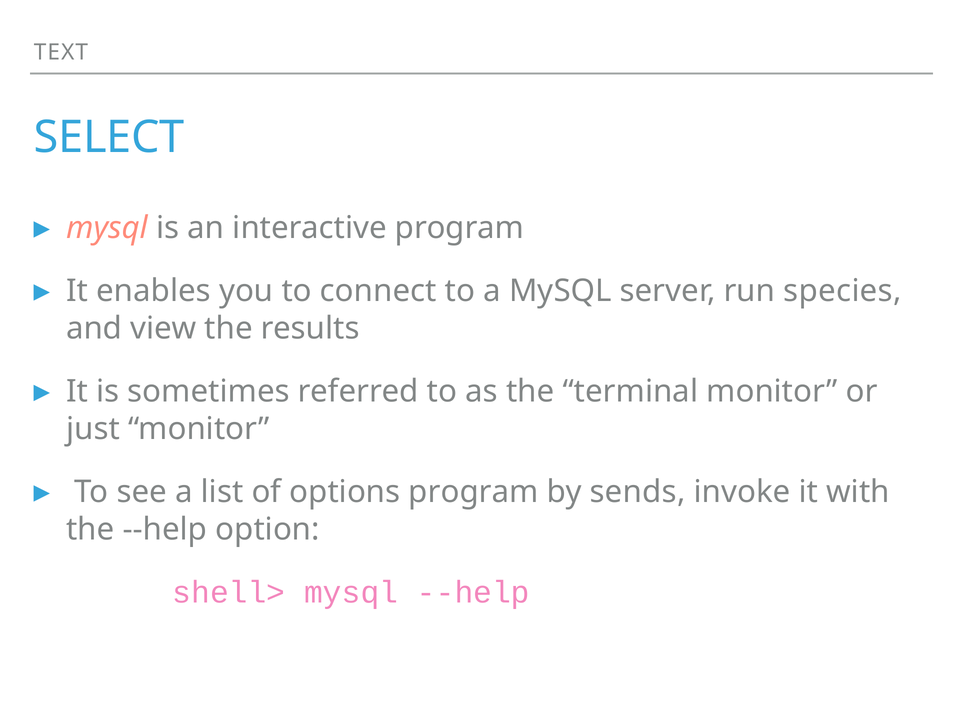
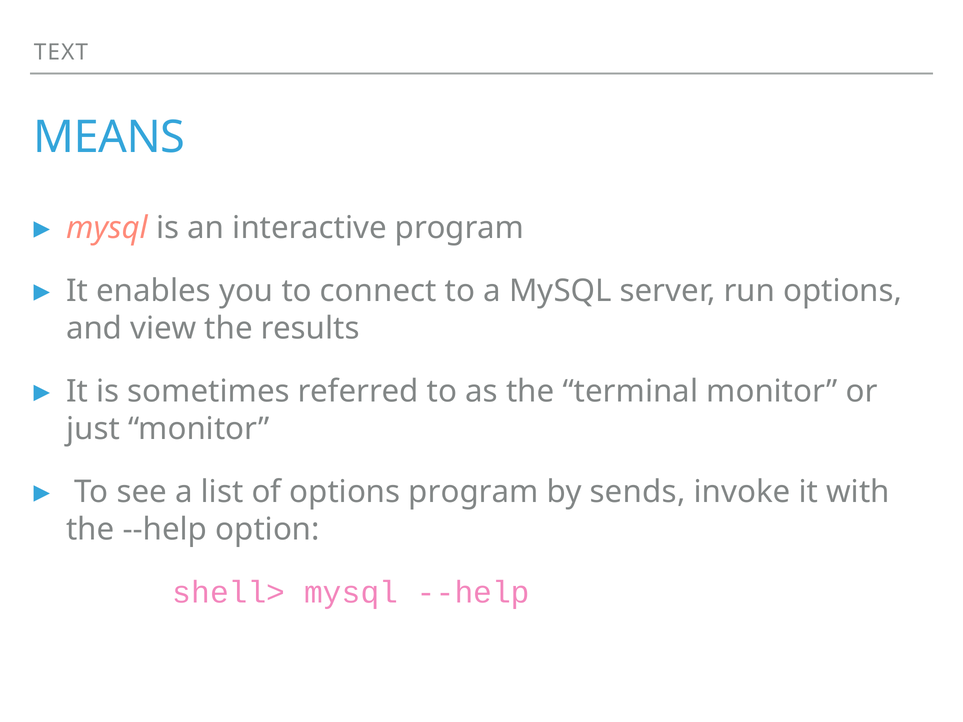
SELECT: SELECT -> MEANS (109, 137)
run species: species -> options (843, 291)
